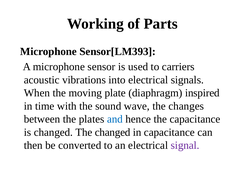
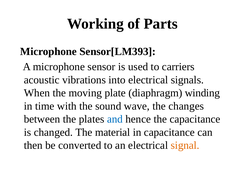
inspired: inspired -> winding (202, 93)
The changed: changed -> material (113, 132)
signal colour: purple -> orange (185, 145)
